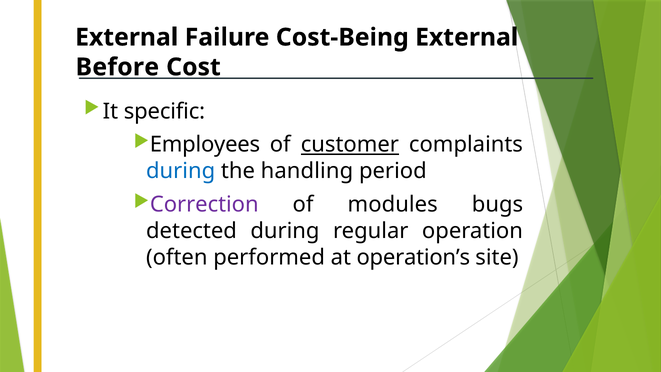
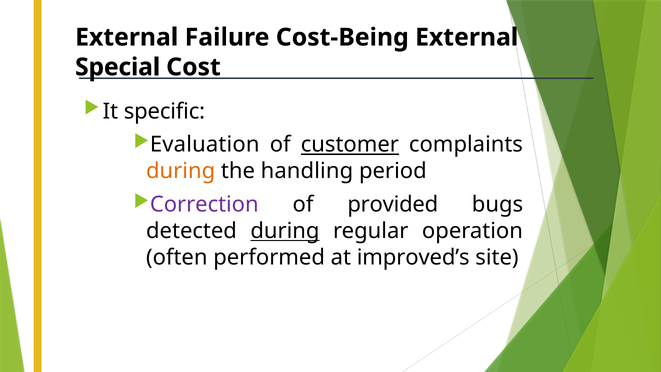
Before: Before -> Special (118, 67)
Employees: Employees -> Evaluation (205, 145)
during colour: blue -> orange (181, 171)
modules: modules -> provided (393, 204)
during underline: none -> present (285, 231)
operation’s: operation’s -> improved’s (413, 257)
